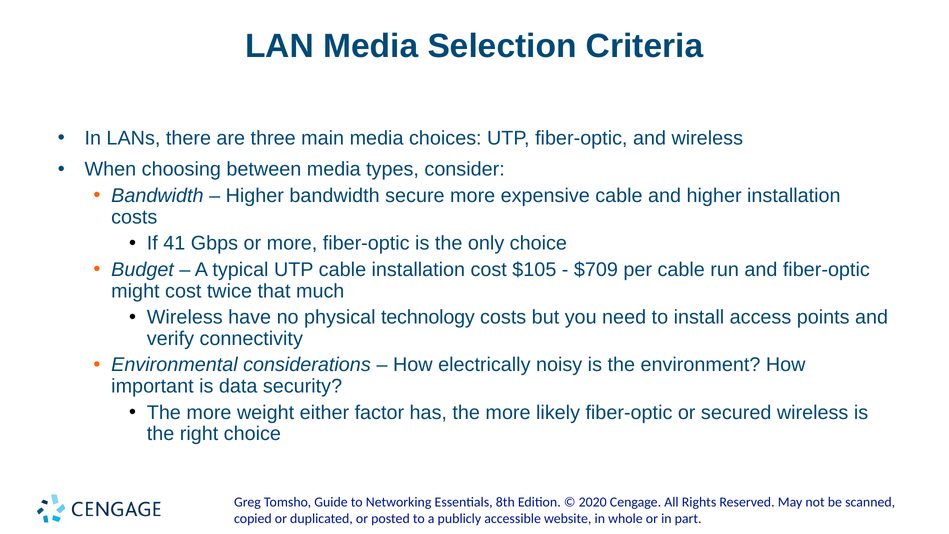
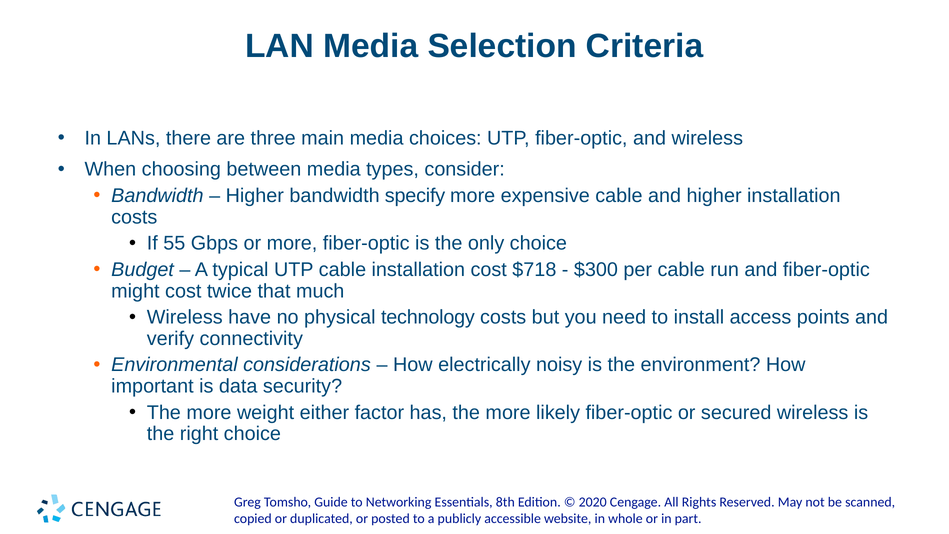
secure: secure -> specify (415, 196)
41: 41 -> 55 (174, 243)
$105: $105 -> $718 (534, 270)
$709: $709 -> $300 (596, 270)
